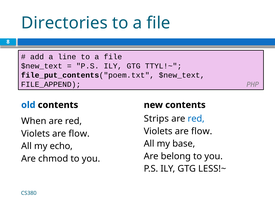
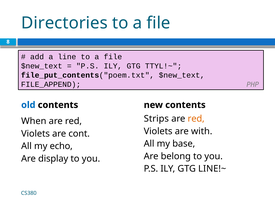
red colour: blue -> orange (196, 119)
flow: flow -> with (202, 131)
flow: flow -> cont (79, 134)
chmod: chmod -> display (53, 159)
LESS!~: LESS!~ -> LINE!~ (212, 169)
